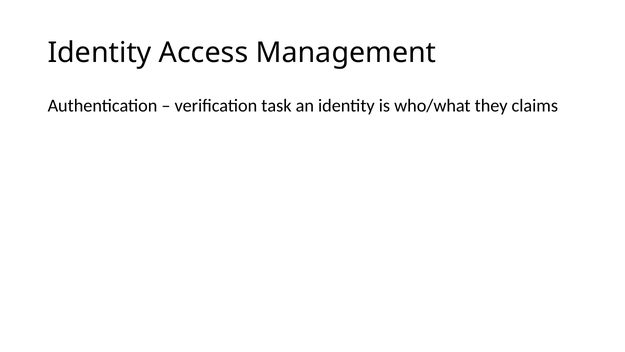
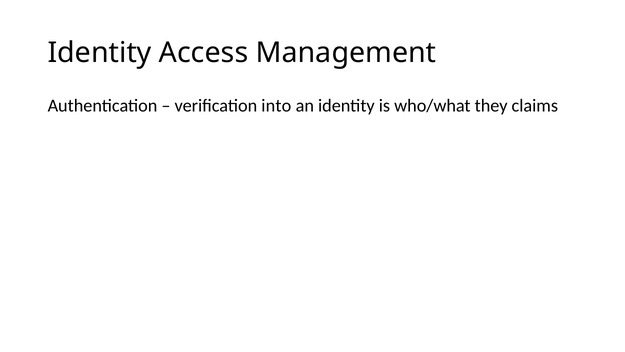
task: task -> into (276, 106)
